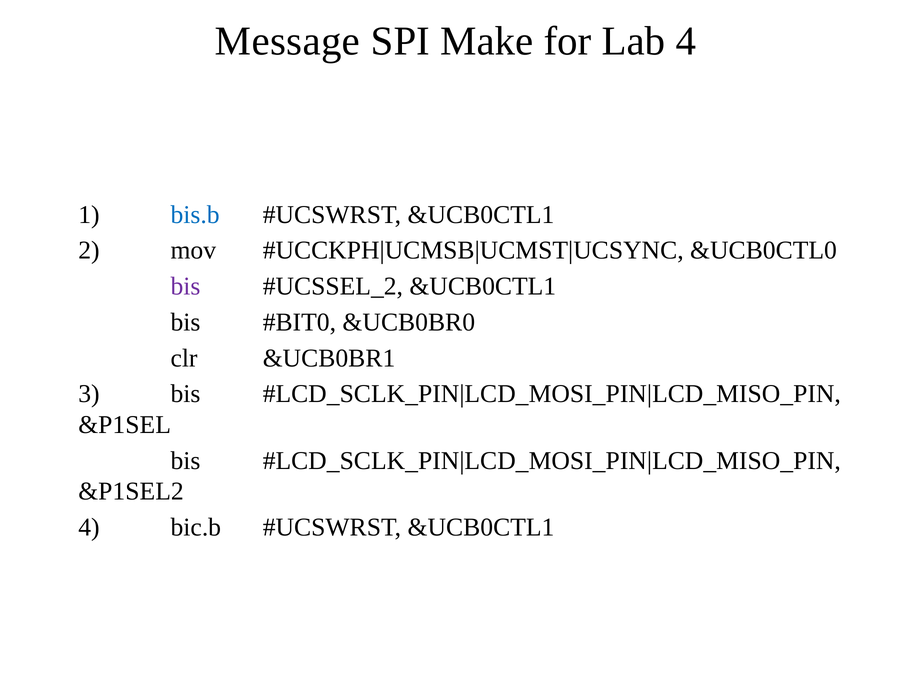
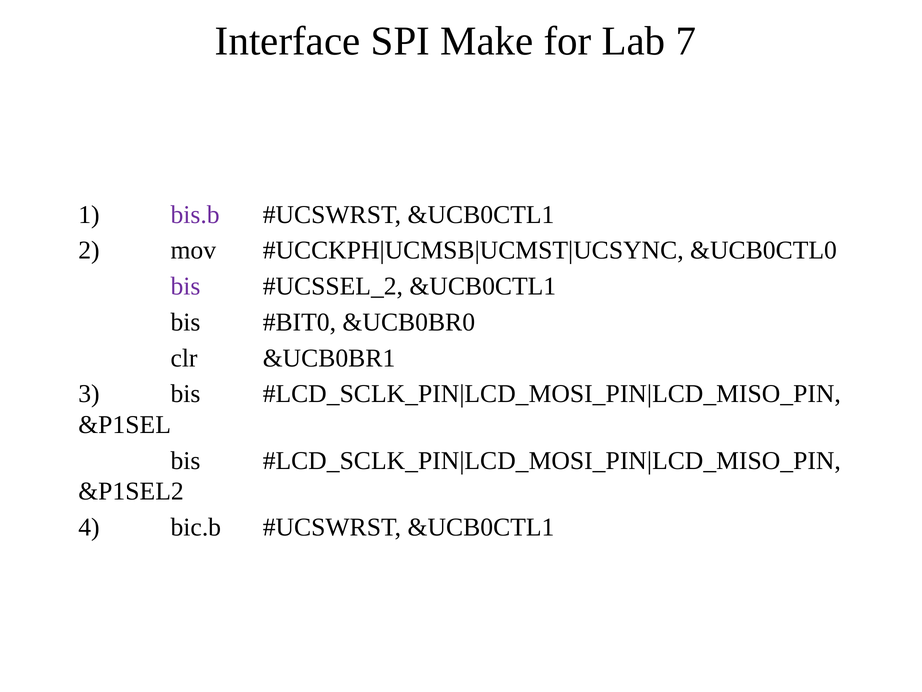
Message: Message -> Interface (288, 41)
Lab 4: 4 -> 7 (686, 41)
bis.b colour: blue -> purple (195, 214)
